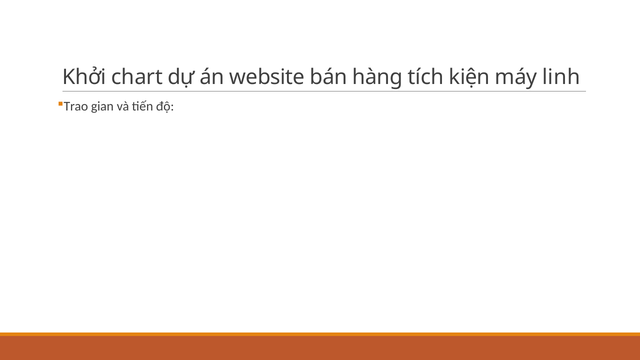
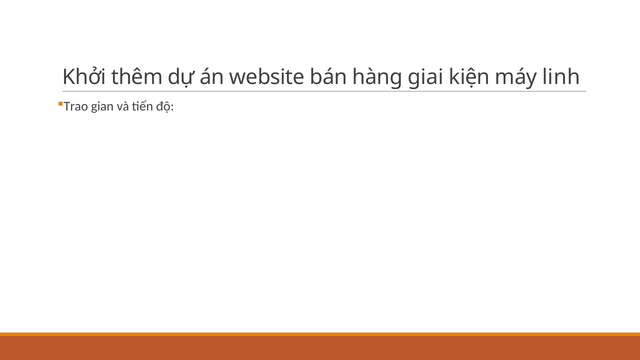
chart: chart -> thêm (137, 77)
tích: tích -> giai (426, 77)
